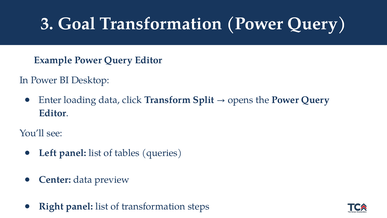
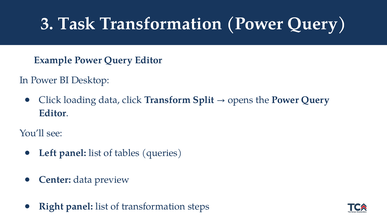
Goal: Goal -> Task (77, 24)
Enter: Enter -> Click (50, 100)
